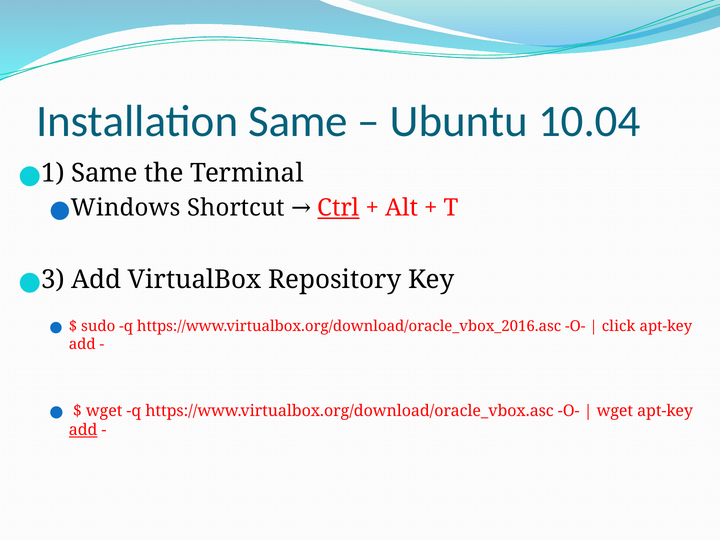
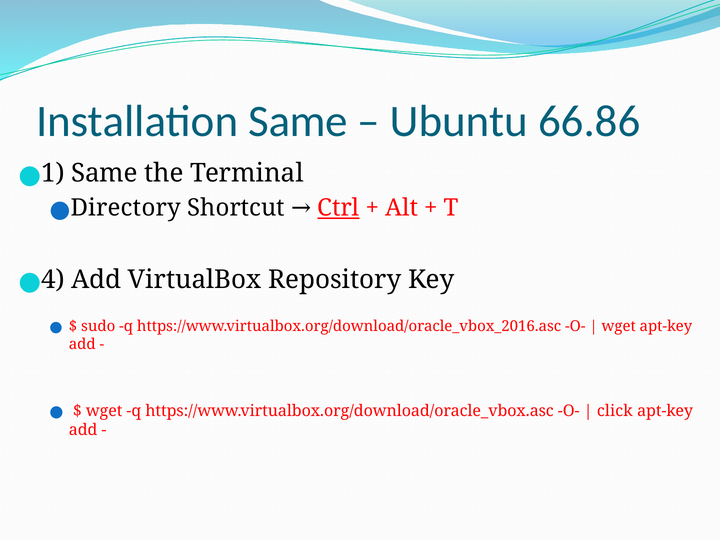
10.04: 10.04 -> 66.86 (589, 122)
Windows: Windows -> Directory (126, 208)
3: 3 -> 4 (53, 280)
click: click -> wget (619, 326)
wget: wget -> click (615, 411)
add underline: present -> none (83, 430)
